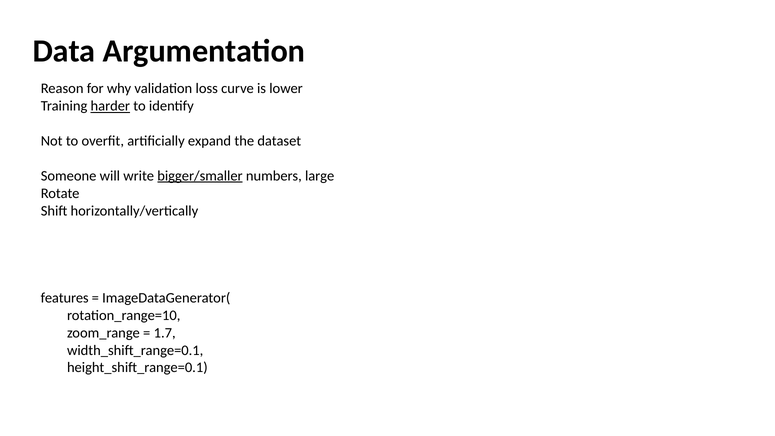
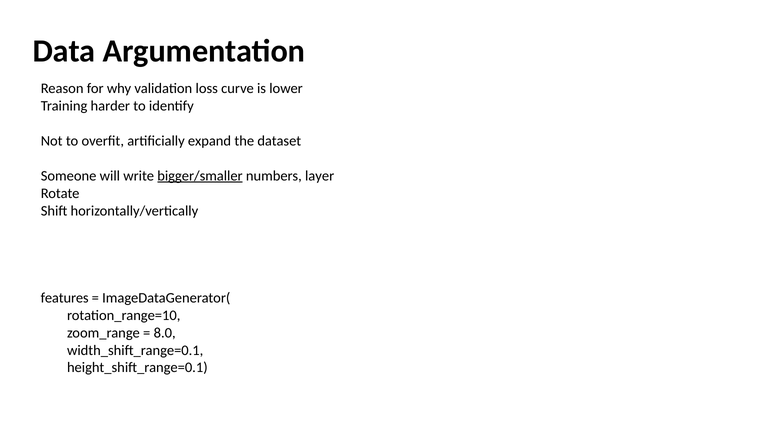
harder underline: present -> none (110, 106)
large: large -> layer (320, 176)
1.7: 1.7 -> 8.0 (165, 333)
